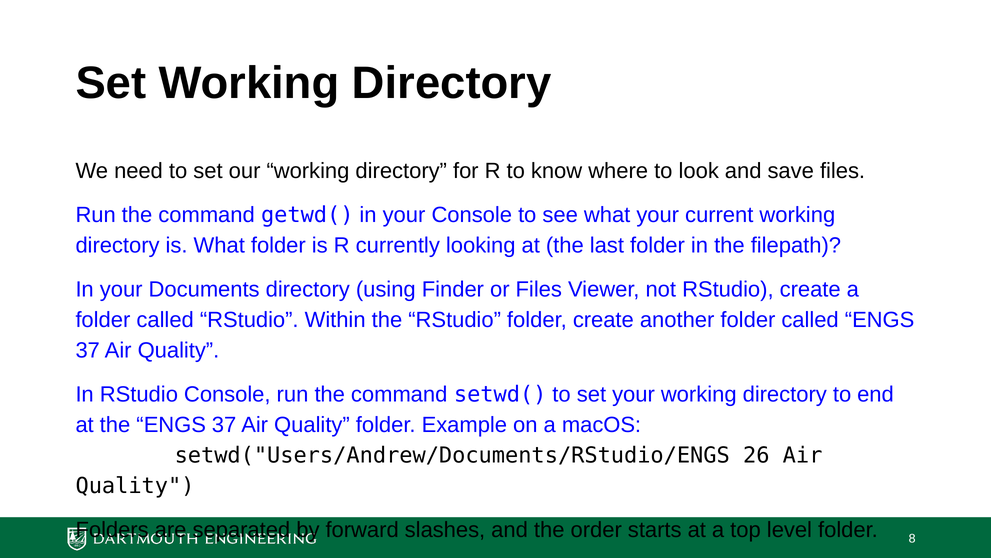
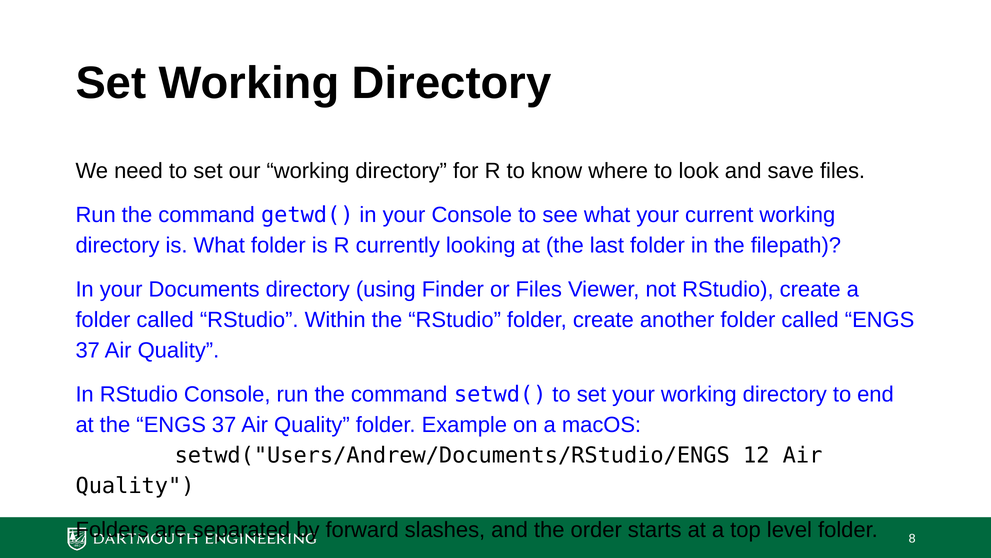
26: 26 -> 12 (756, 455)
